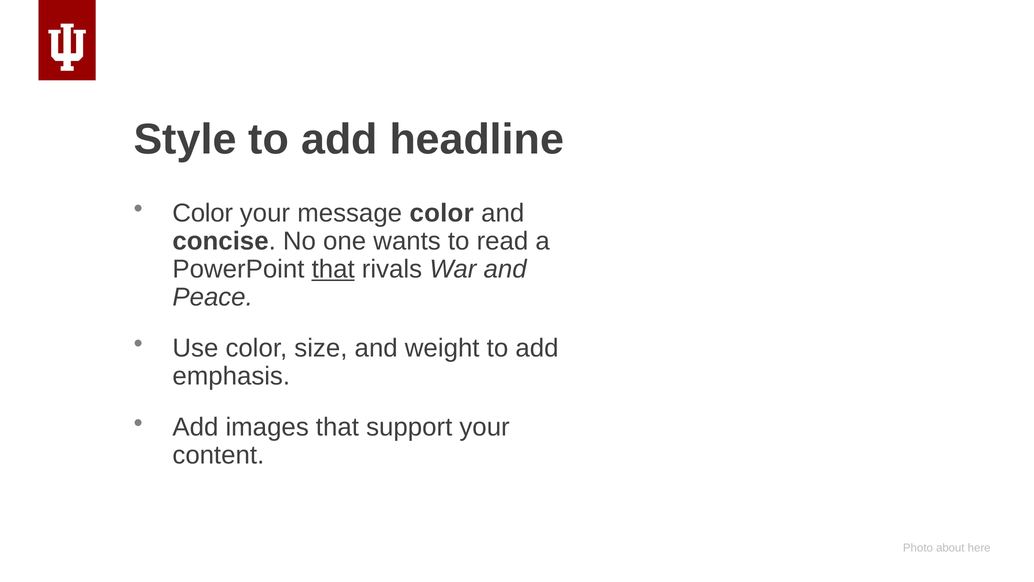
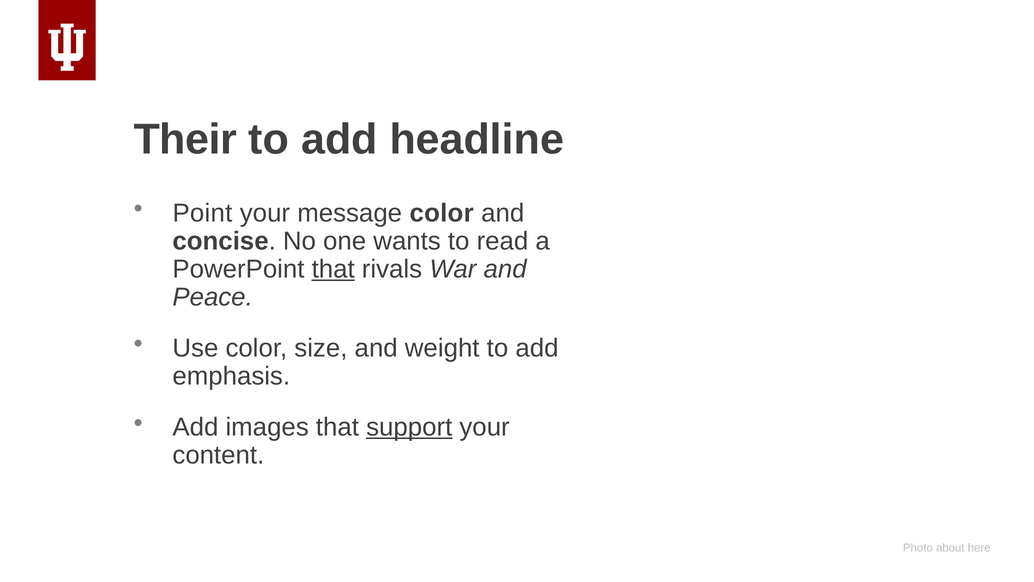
Style: Style -> Their (185, 139)
Color: Color -> Point (202, 213)
support underline: none -> present (409, 427)
